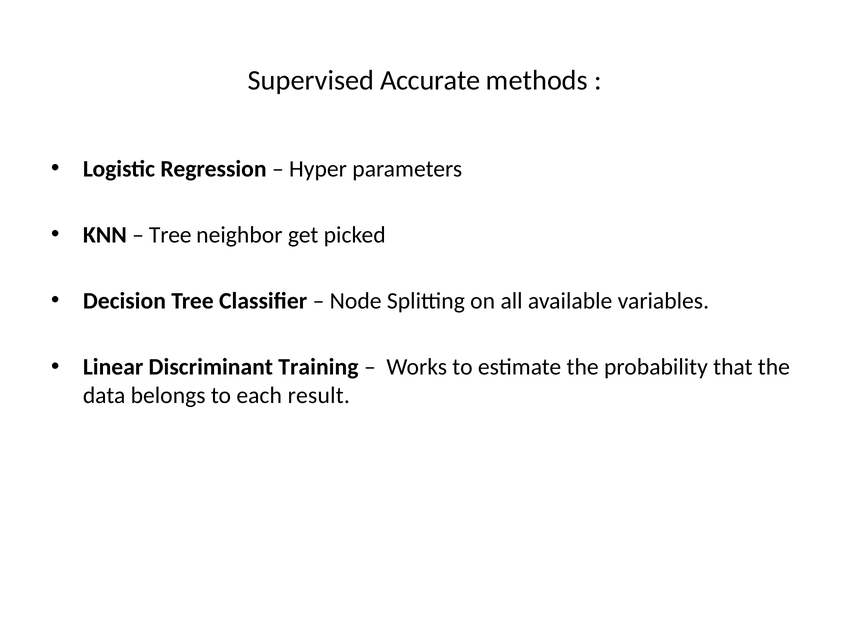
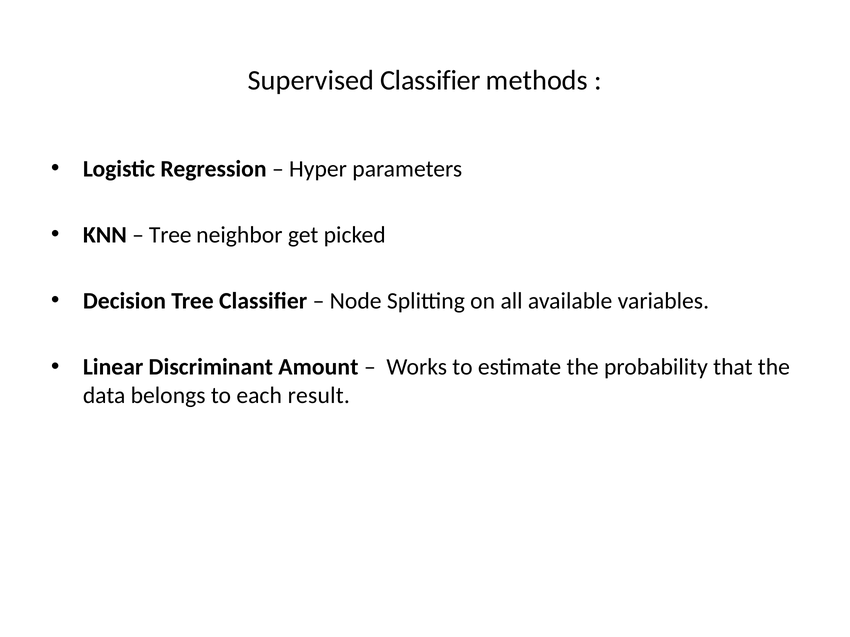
Supervised Accurate: Accurate -> Classifier (430, 81)
Training: Training -> Amount (318, 367)
